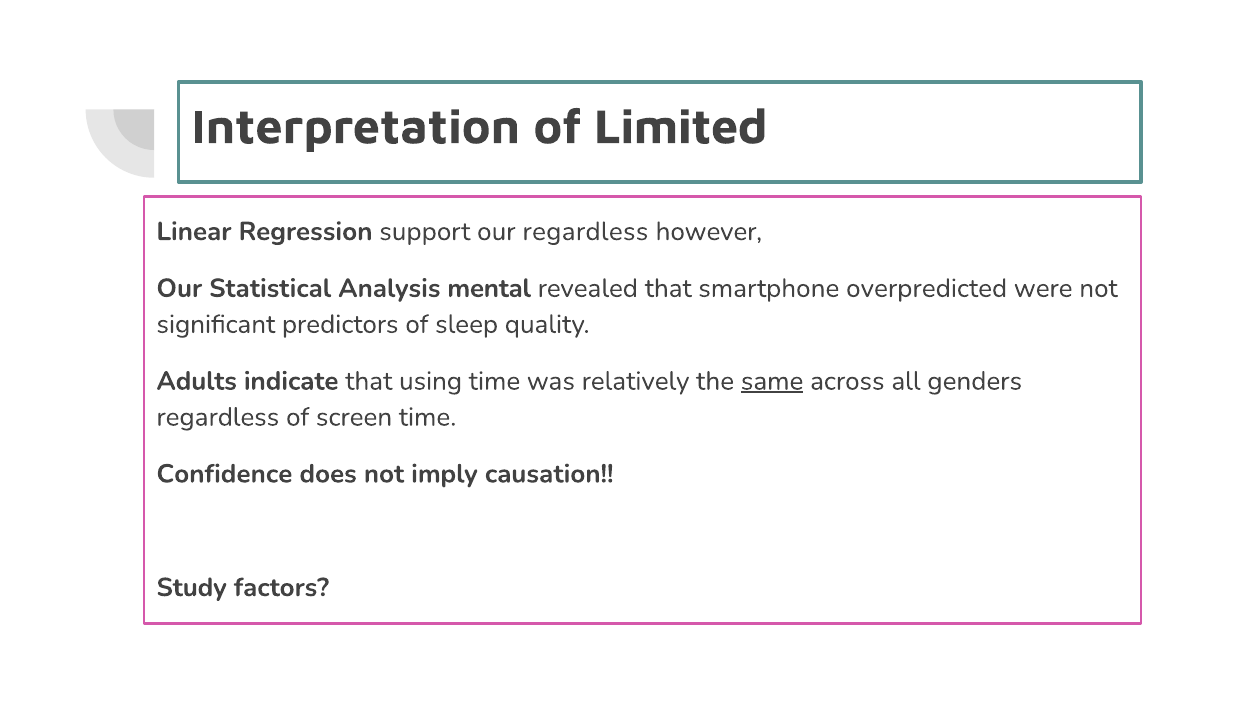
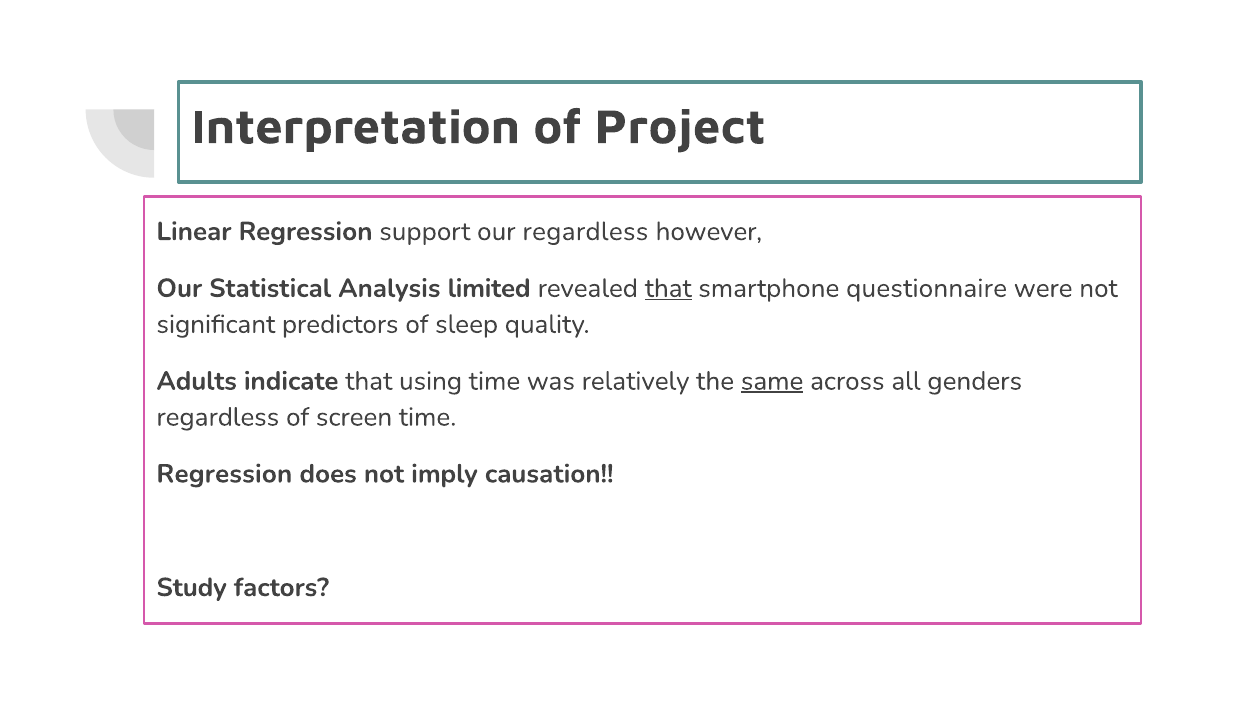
Limited: Limited -> Project (680, 127)
mental: mental -> limited (489, 288)
that underline: none -> present (668, 288)
overpredicted: overpredicted -> questionnaire (927, 288)
Confidence: Confidence -> Regression (224, 474)
